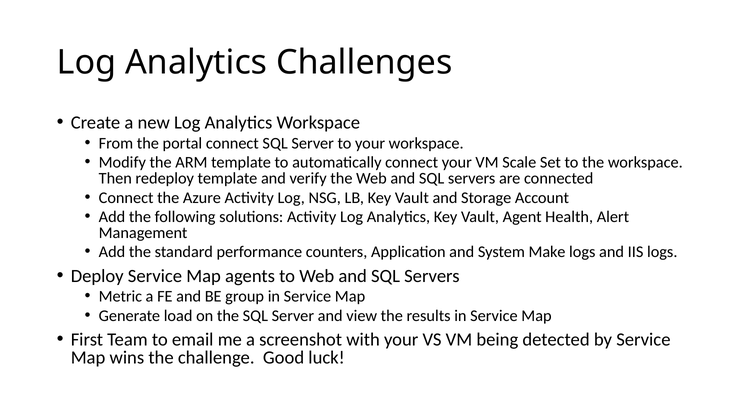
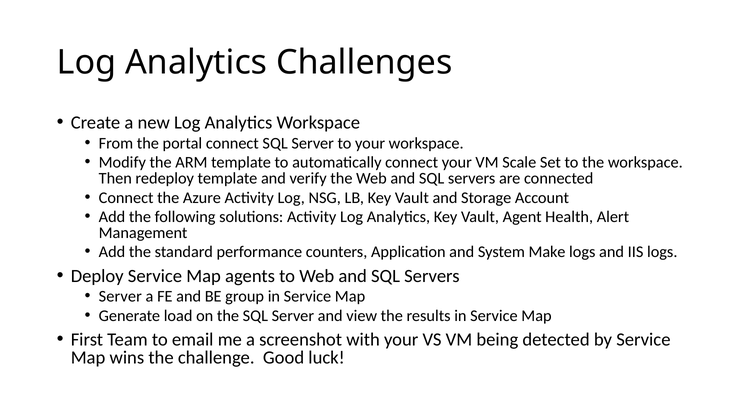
Metric: Metric -> Server (120, 297)
